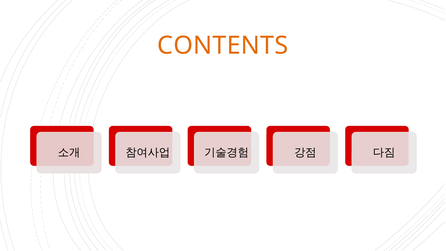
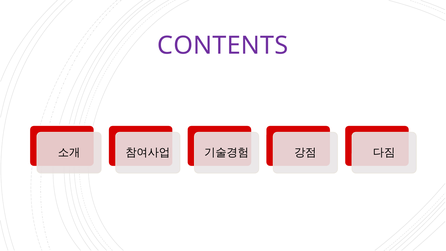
CONTENTS colour: orange -> purple (223, 45)
